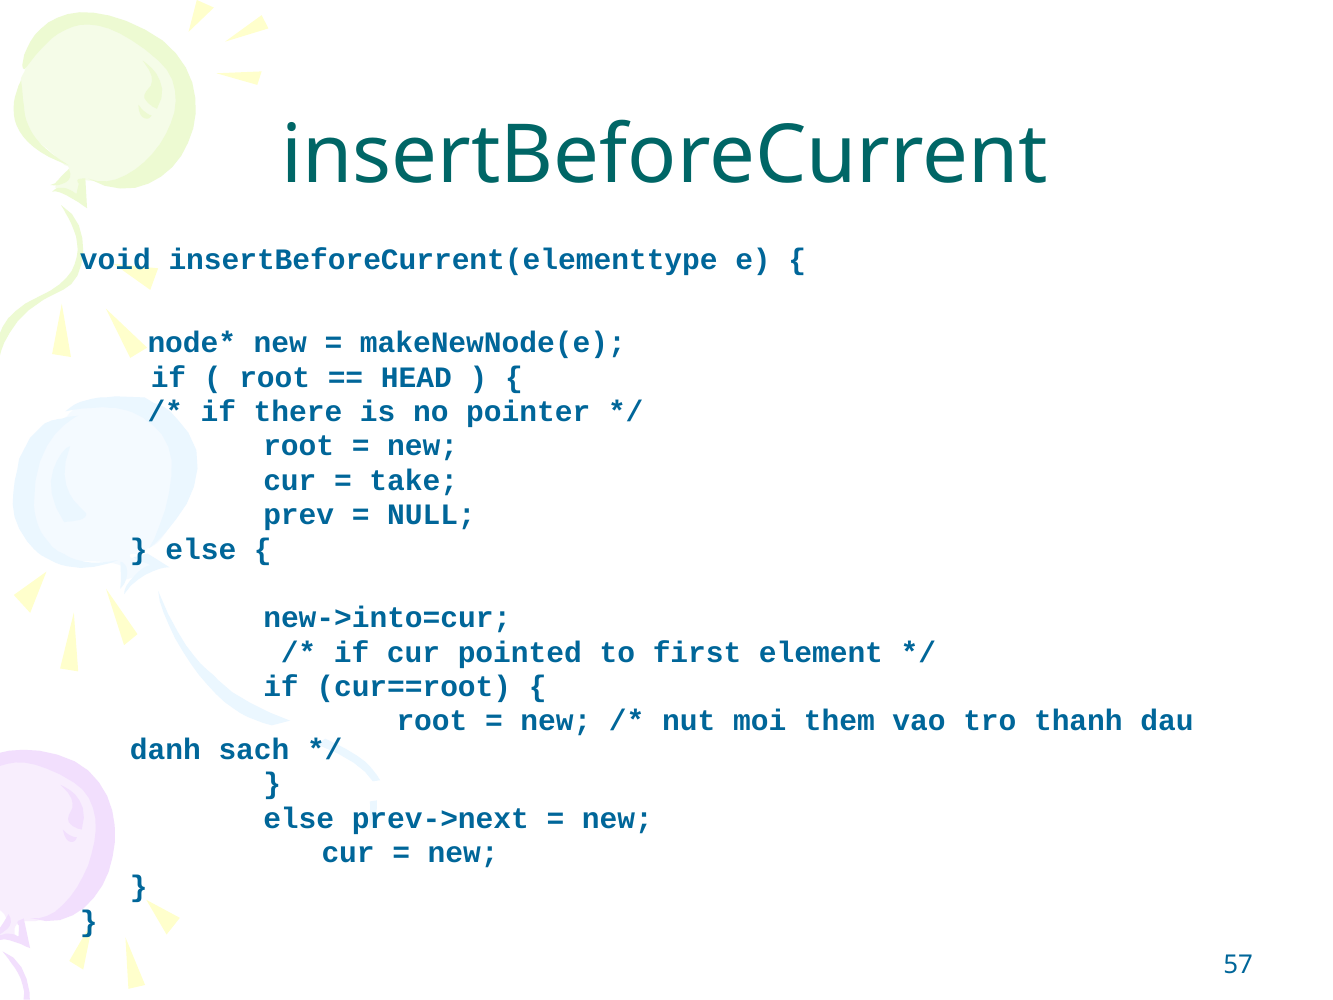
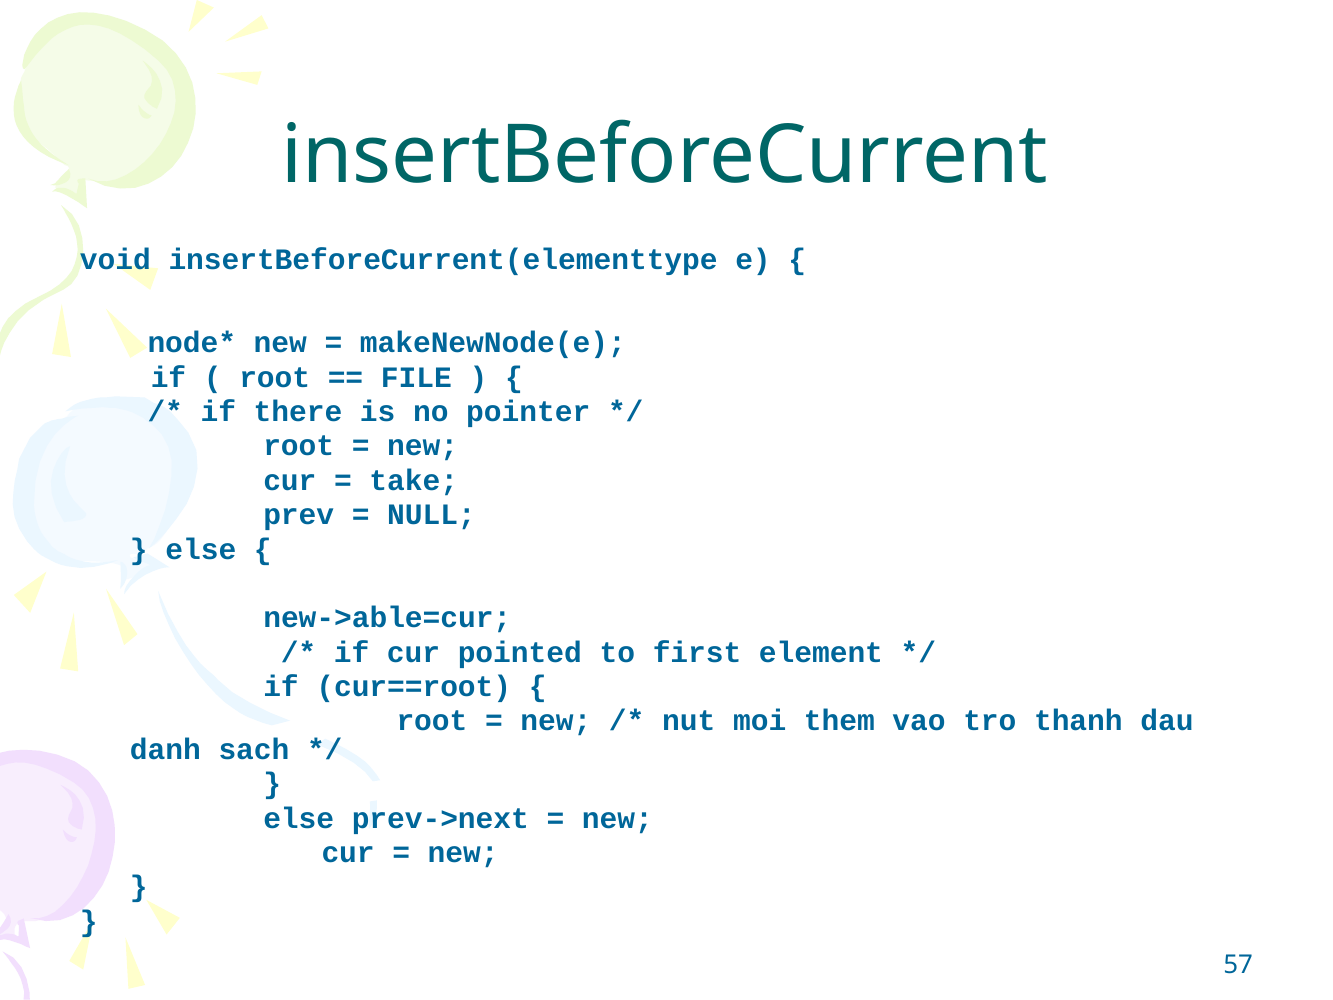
HEAD: HEAD -> FILE (416, 377)
new->into=cur: new->into=cur -> new->able=cur (387, 618)
